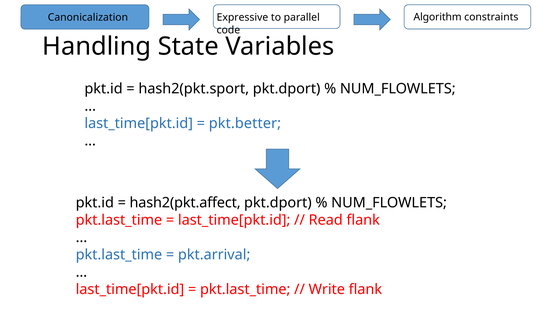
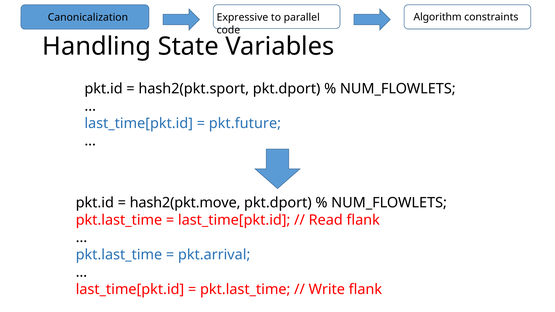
pkt.better: pkt.better -> pkt.future (245, 123)
hash2(pkt.affect: hash2(pkt.affect -> hash2(pkt.move (185, 203)
